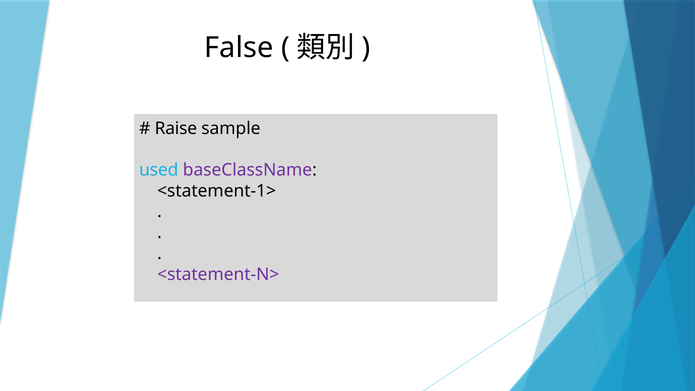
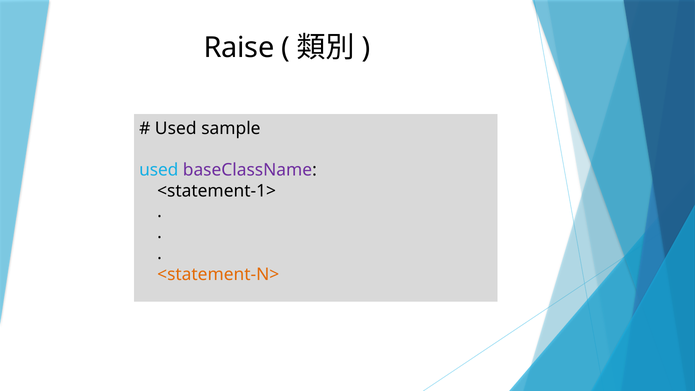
False: False -> Raise (239, 48)
Raise: Raise -> Used (176, 128)
<statement-N> colour: purple -> orange (218, 274)
